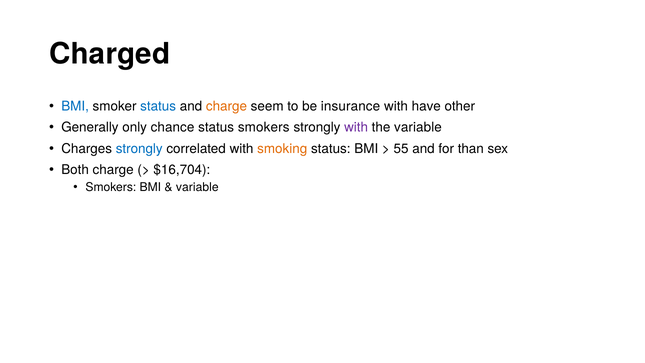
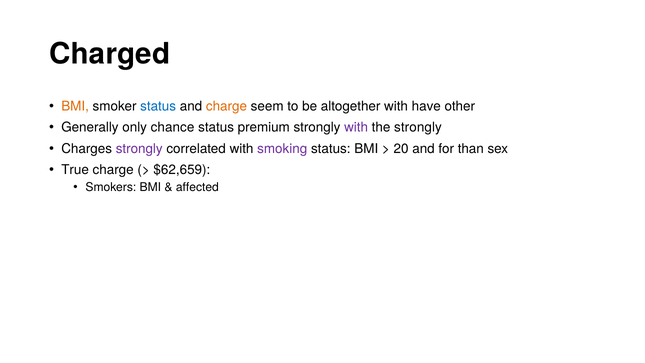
BMI colour: blue -> orange (75, 106)
insurance: insurance -> altogether (351, 106)
status smokers: smokers -> premium (264, 127)
the variable: variable -> strongly (418, 127)
strongly colour: blue -> purple (139, 149)
smoking colour: orange -> purple (282, 149)
55: 55 -> 20 (401, 149)
Both: Both -> True (75, 170)
$16,704: $16,704 -> $62,659 (182, 170)
variable: variable -> affected (197, 187)
